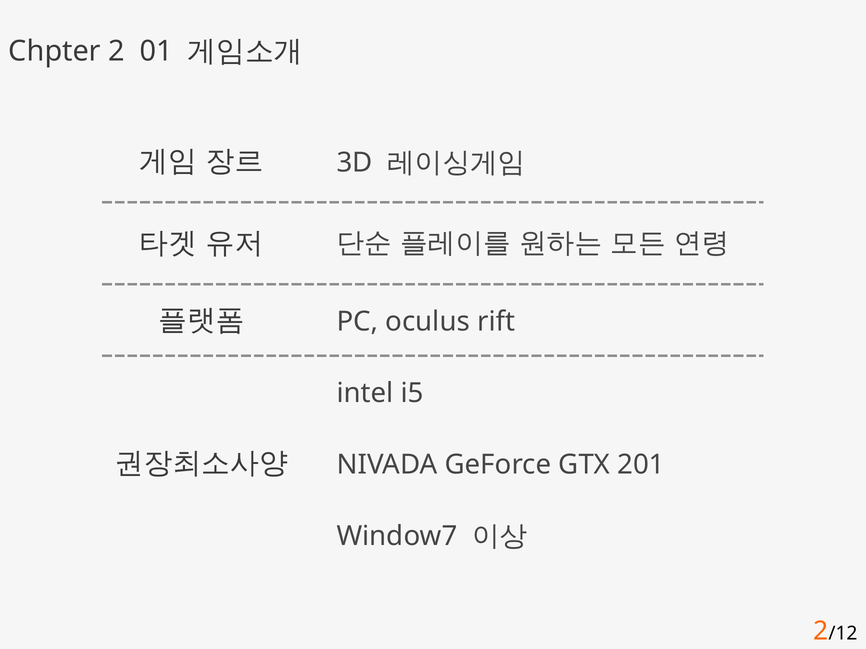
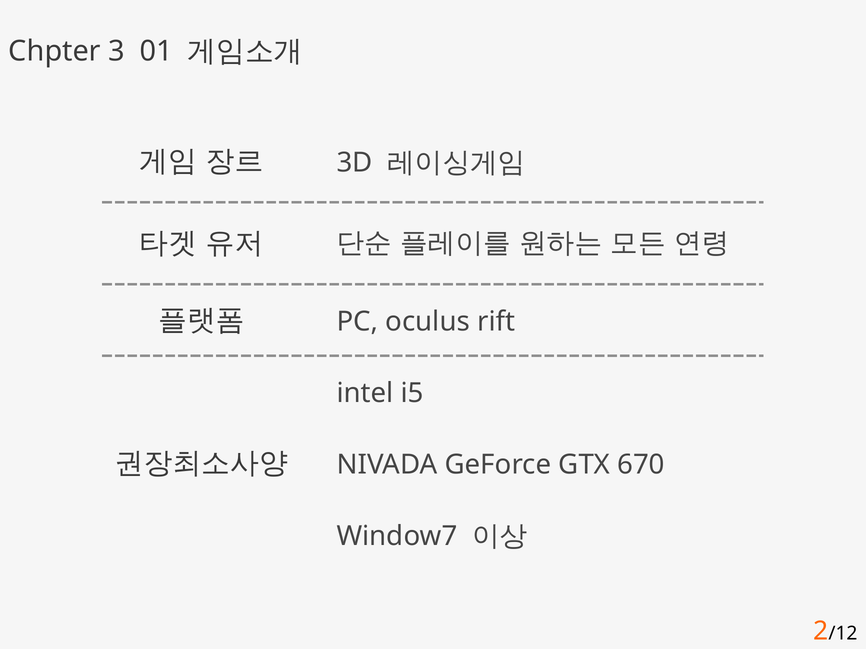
Chpter 2: 2 -> 3 (117, 51)
201: 201 -> 670 (641, 465)
